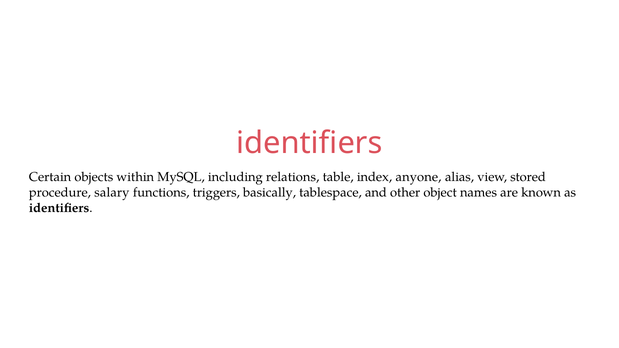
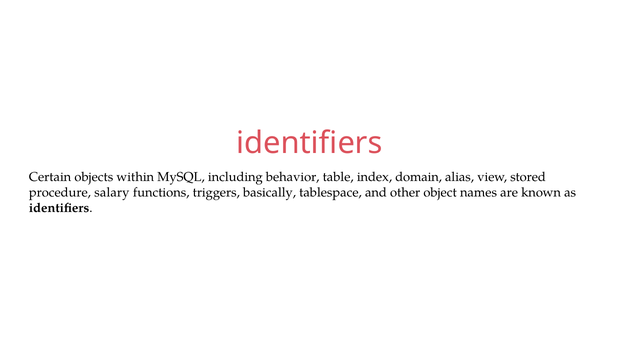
relations: relations -> behavior (293, 177)
anyone: anyone -> domain (419, 177)
